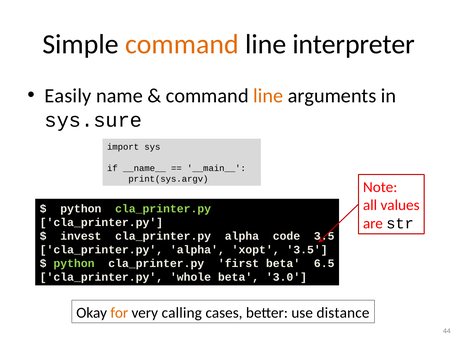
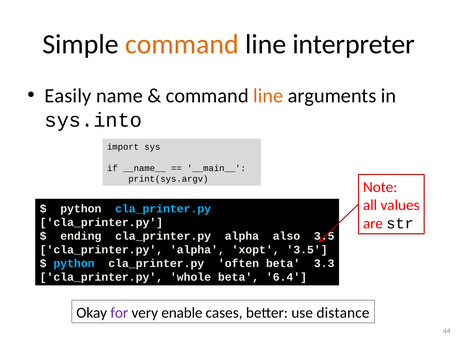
sys.sure: sys.sure -> sys.into (93, 120)
cla_printer.py colour: light green -> light blue (163, 209)
invest: invest -> ending (81, 237)
code: code -> also (286, 237)
python colour: light green -> light blue (74, 264)
first: first -> often (239, 264)
6.5: 6.5 -> 3.3 (324, 264)
3.0: 3.0 -> 6.4 (286, 278)
for colour: orange -> purple (119, 313)
calling: calling -> enable (182, 313)
